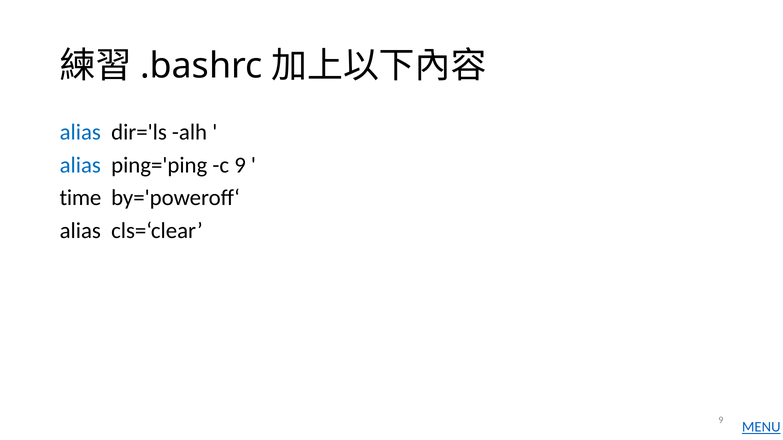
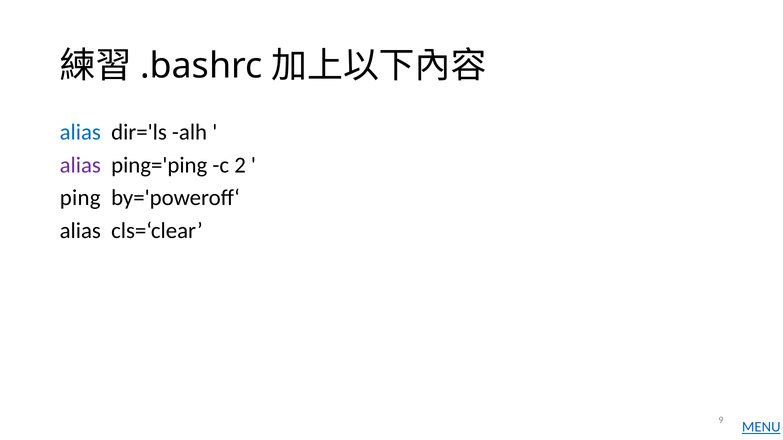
alias colour: blue -> purple (80, 165)
c 9: 9 -> 2 (240, 165)
time: time -> ping (80, 198)
